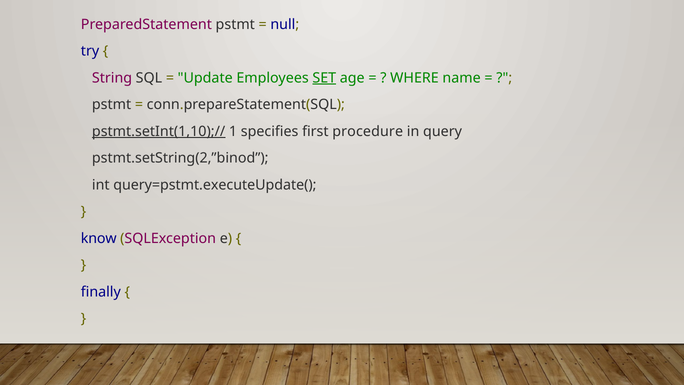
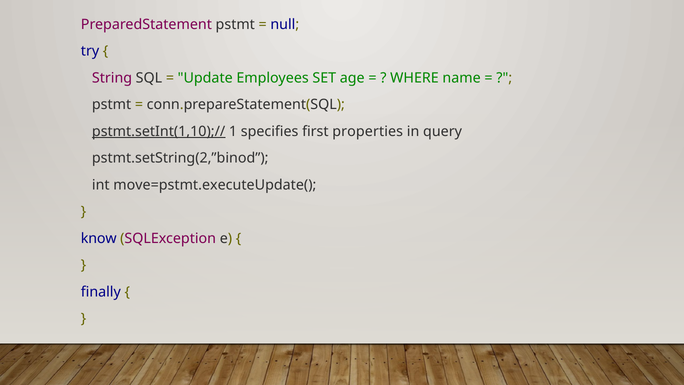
SET underline: present -> none (324, 78)
procedure: procedure -> properties (368, 131)
query=pstmt.executeUpdate(: query=pstmt.executeUpdate( -> move=pstmt.executeUpdate( (215, 185)
